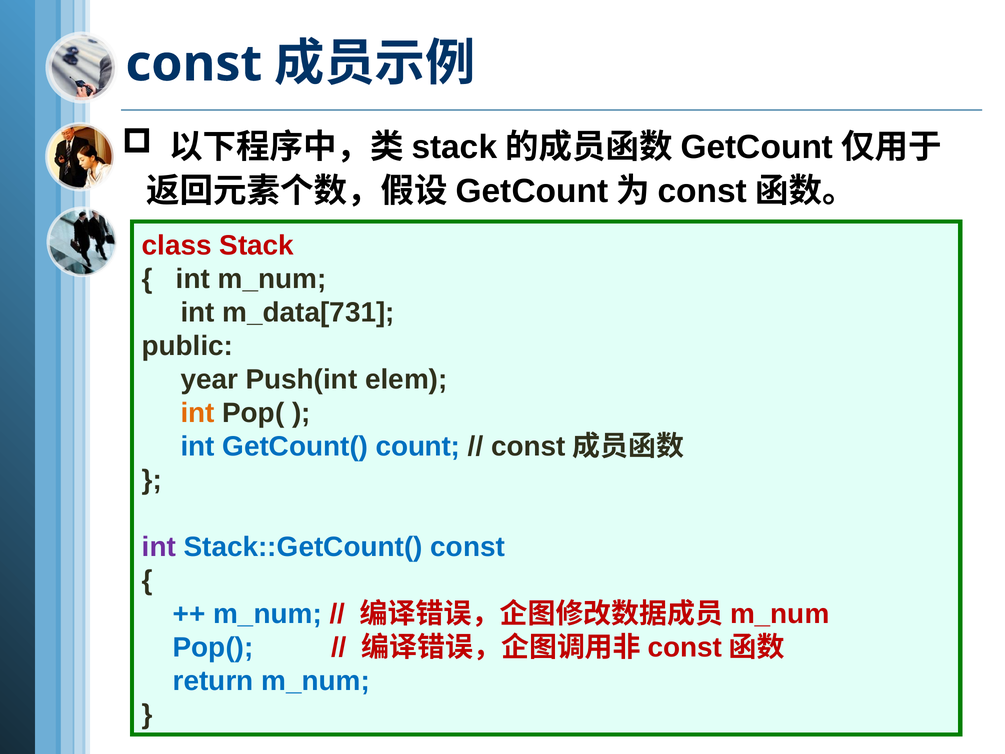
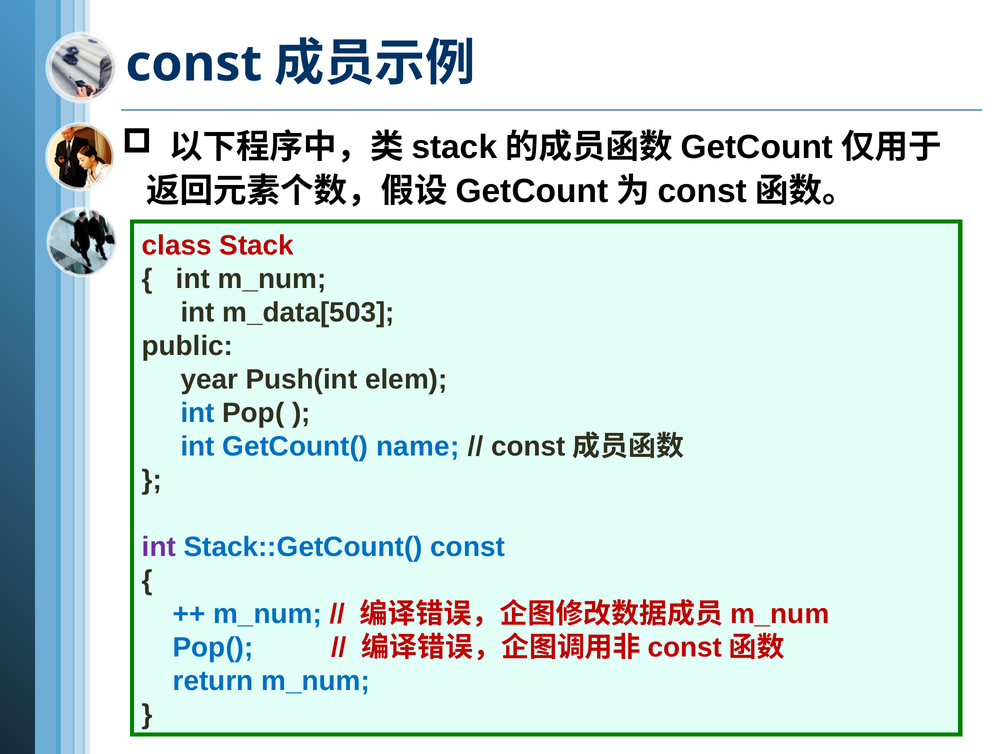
m_data[731: m_data[731 -> m_data[503 (309, 312)
int colour: orange -> blue (198, 413)
count: count -> name (418, 446)
